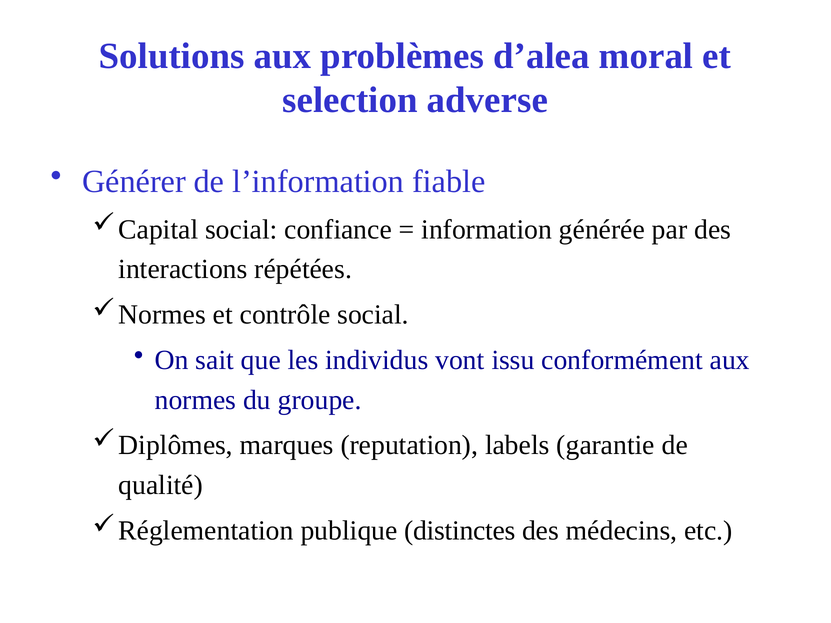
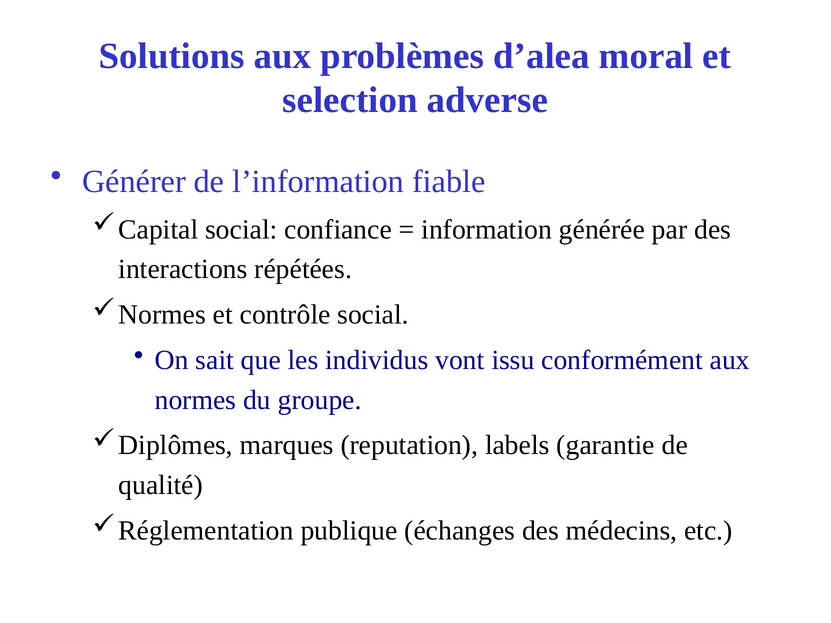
distinctes: distinctes -> échanges (460, 531)
